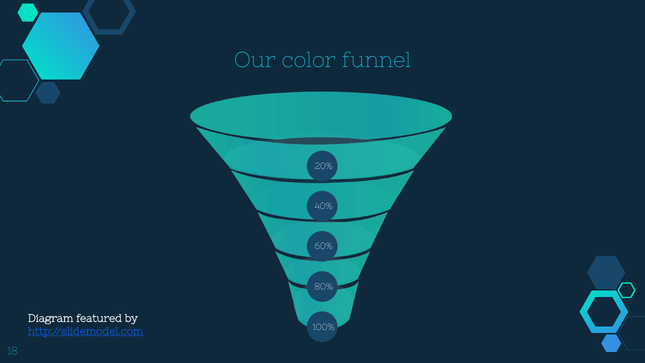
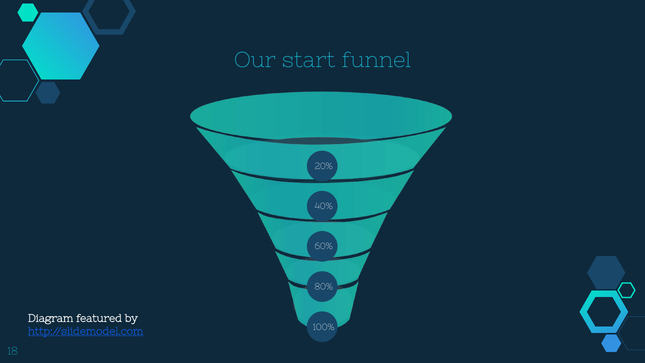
color: color -> start (309, 60)
